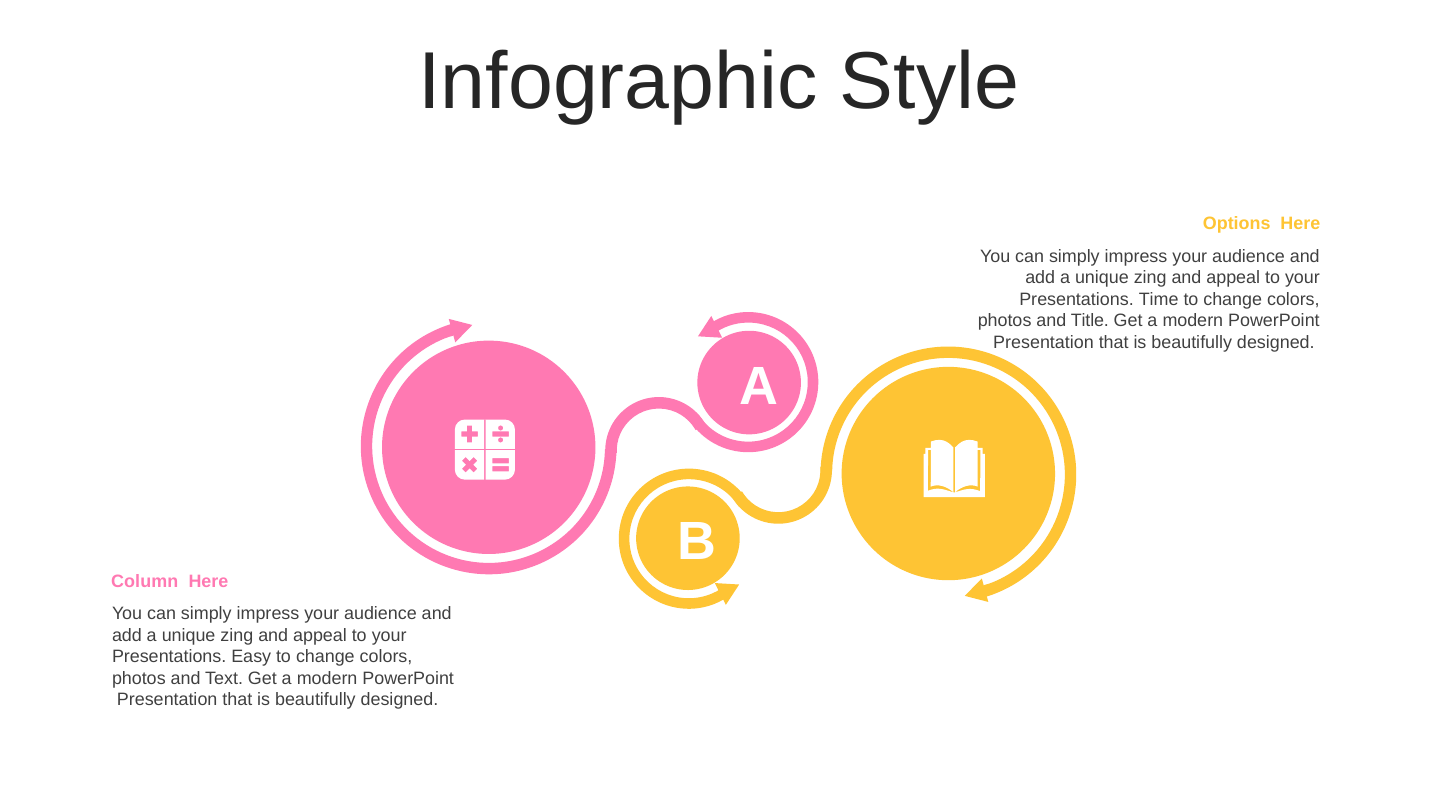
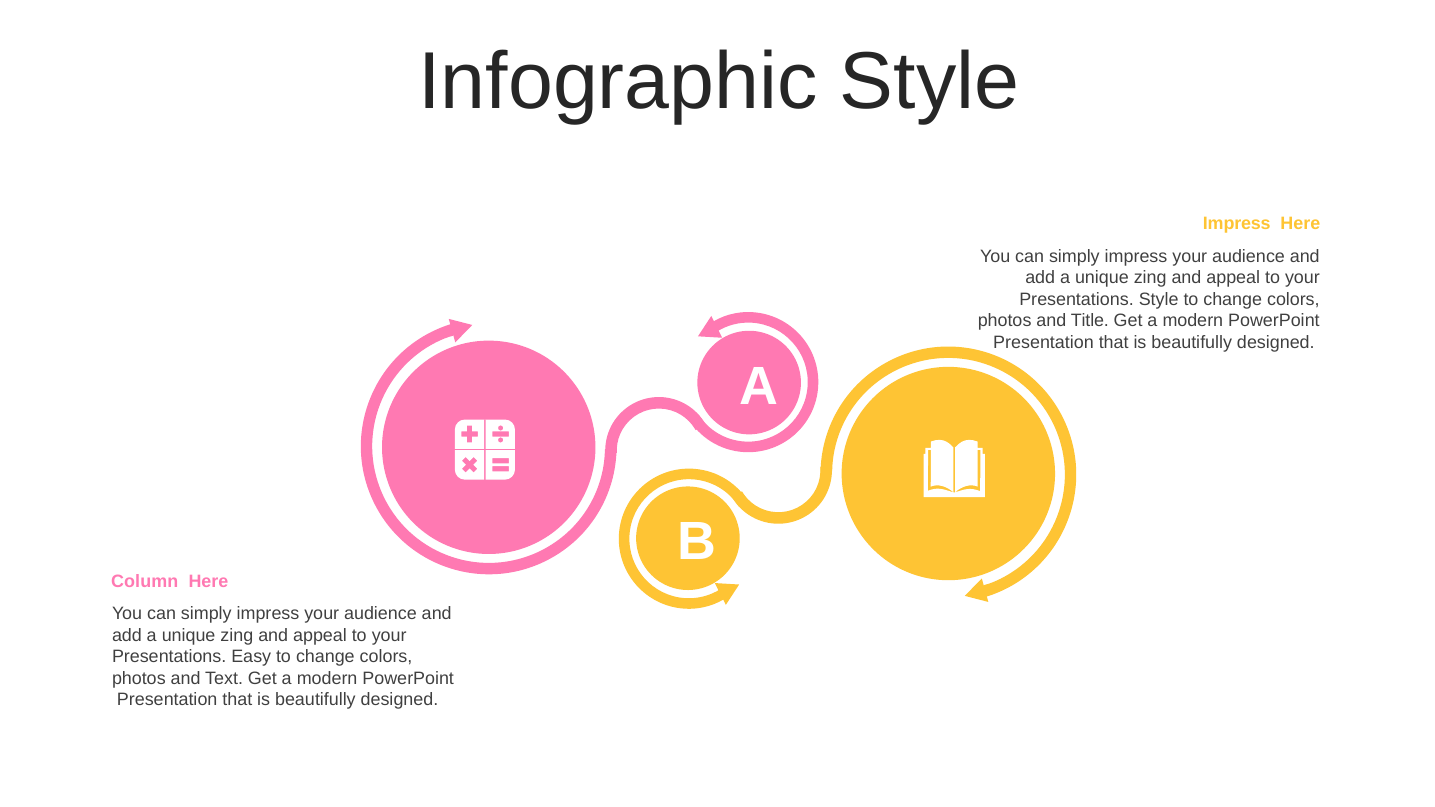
Options: Options -> Impress (1237, 224)
Presentations Time: Time -> Style (1159, 300)
